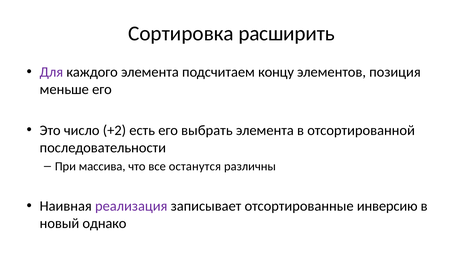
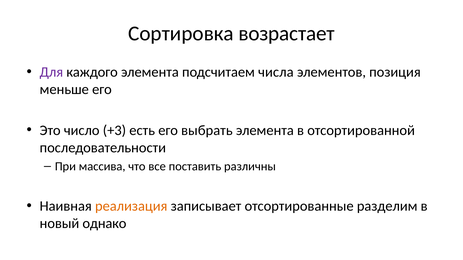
расширить: расширить -> возрастает (287, 34)
концу: концу -> числа (276, 72)
+2: +2 -> +3 (114, 130)
останутся: останутся -> поставить (195, 167)
реализация colour: purple -> orange (131, 206)
инверсию: инверсию -> разделим (387, 206)
